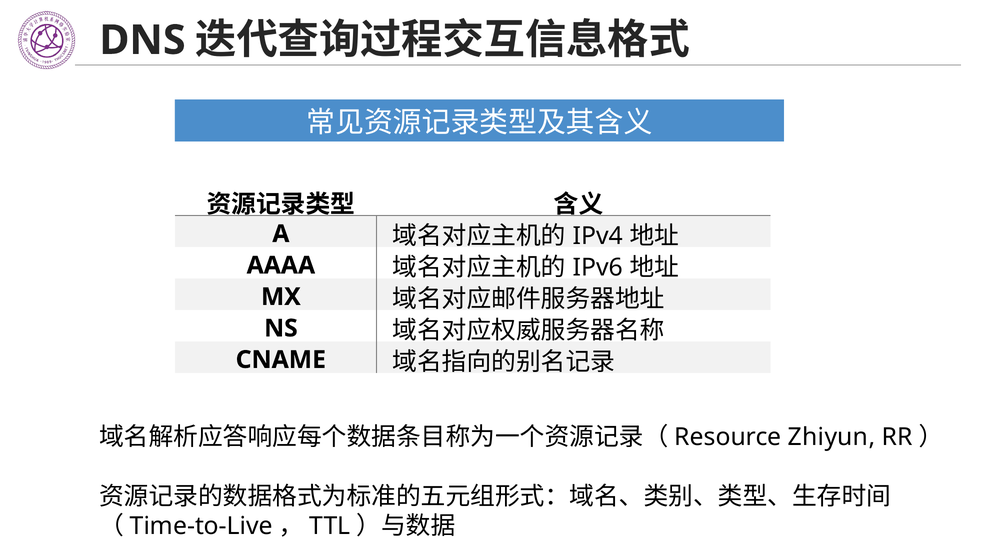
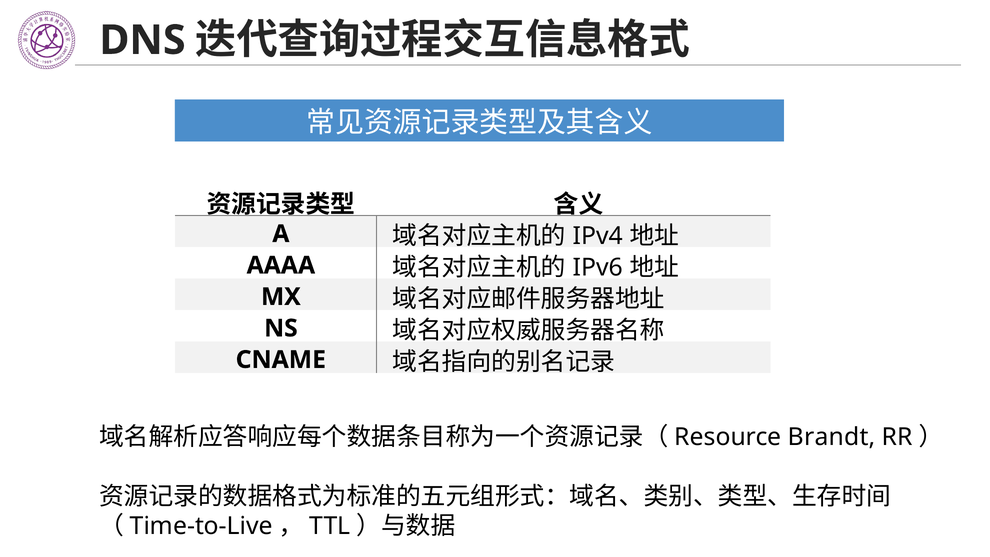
Zhiyun: Zhiyun -> Brandt (832, 437)
